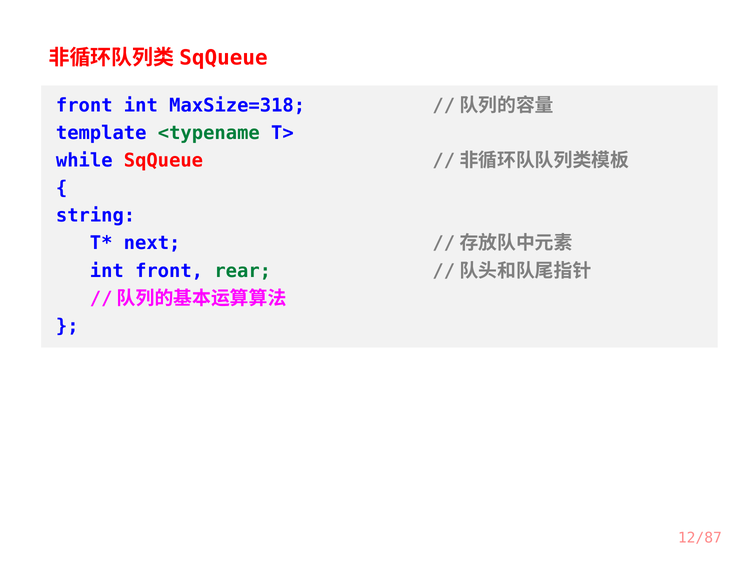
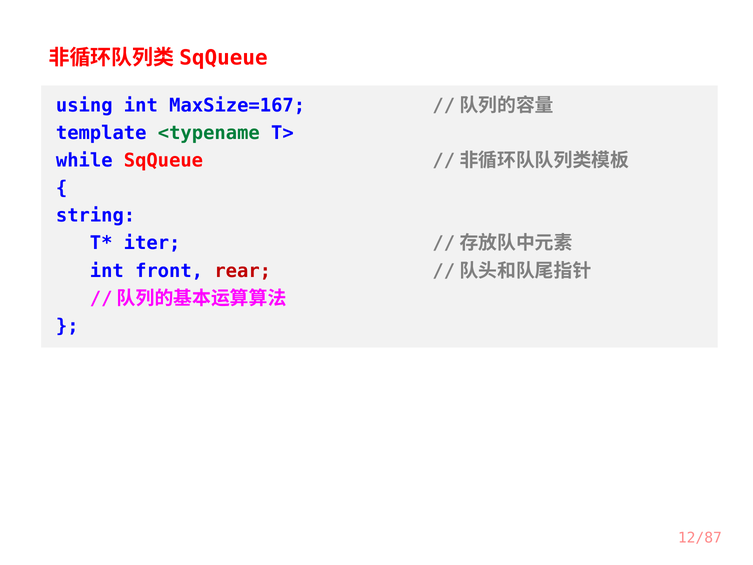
front: front -> using (84, 106)
MaxSize=318: MaxSize=318 -> MaxSize=167 (237, 106)
next: next -> iter (152, 243)
rear colour: green -> red (243, 271)
